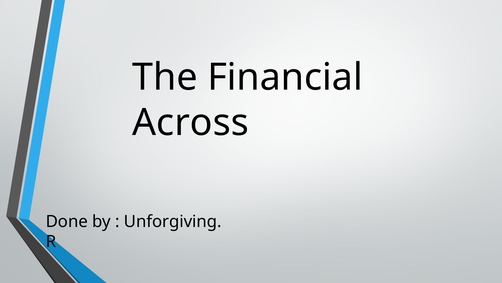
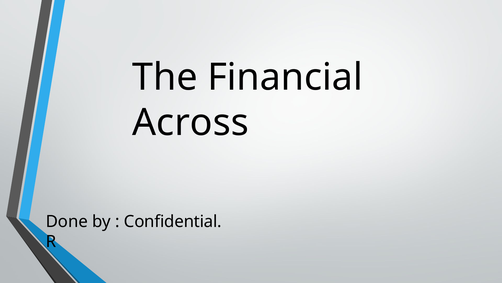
Unforgiving: Unforgiving -> Confidential (173, 221)
